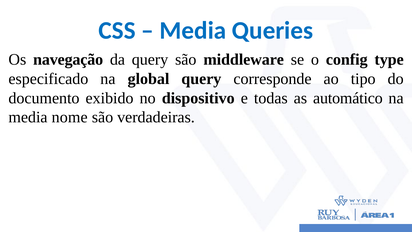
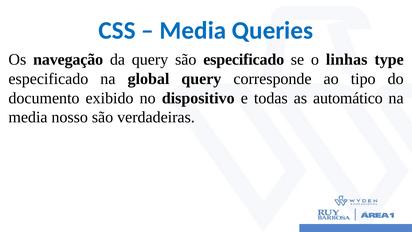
são middleware: middleware -> especificado (244, 60)
config: config -> linhas (347, 60)
nome: nome -> nosso (70, 117)
